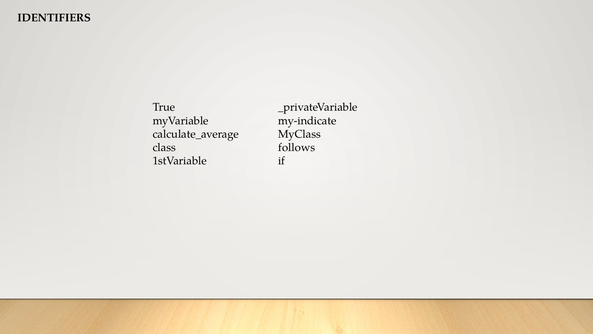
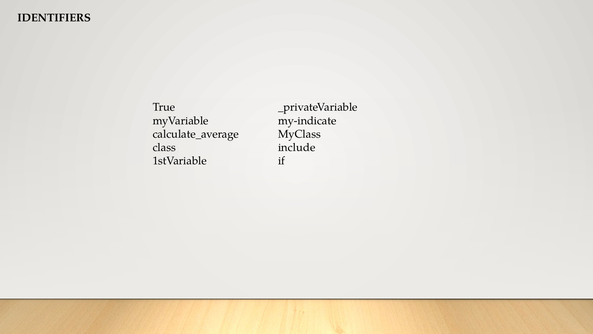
follows: follows -> include (297, 147)
